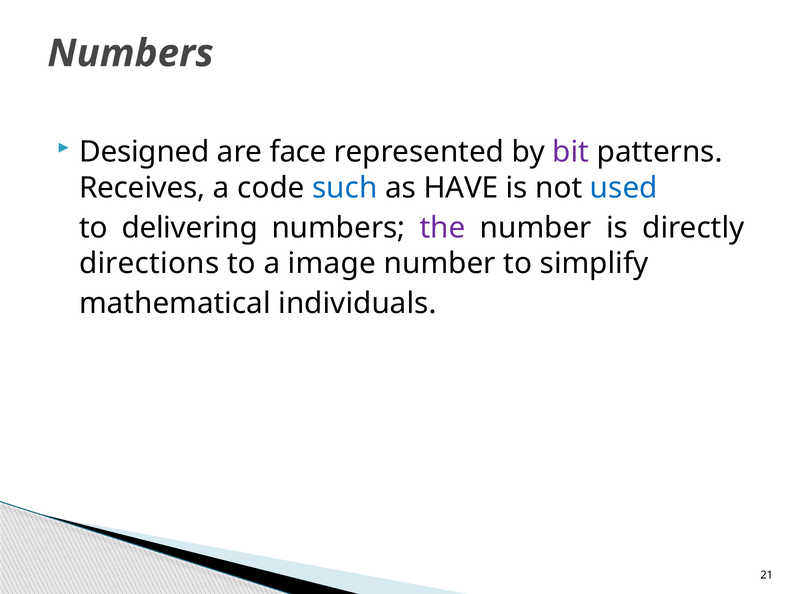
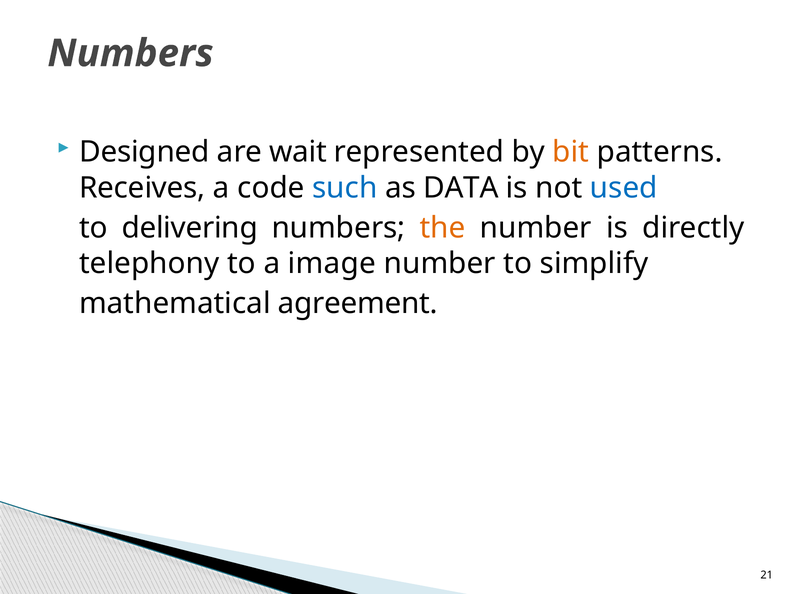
face: face -> wait (298, 152)
bit colour: purple -> orange (571, 152)
HAVE: HAVE -> DATA (461, 188)
the colour: purple -> orange (443, 228)
directions: directions -> telephony (149, 264)
individuals: individuals -> agreement (358, 304)
